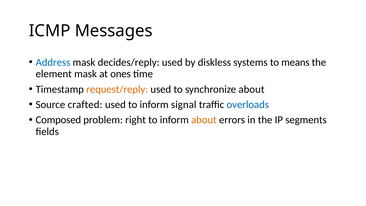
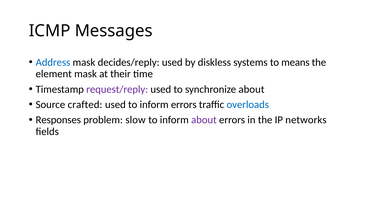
ones: ones -> their (121, 74)
request/reply colour: orange -> purple (117, 89)
inform signal: signal -> errors (184, 105)
Composed: Composed -> Responses (58, 120)
right: right -> slow (136, 120)
about colour: orange -> purple (204, 120)
segments: segments -> networks (306, 120)
